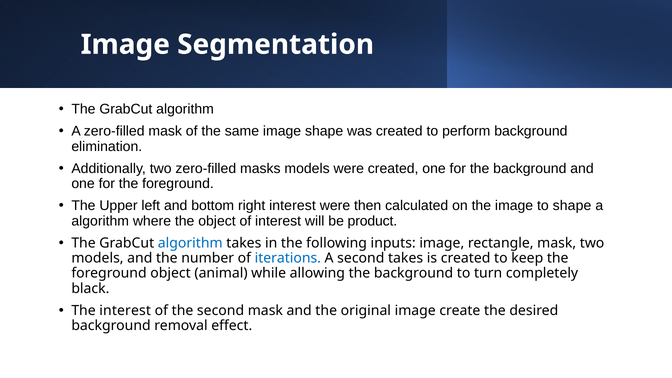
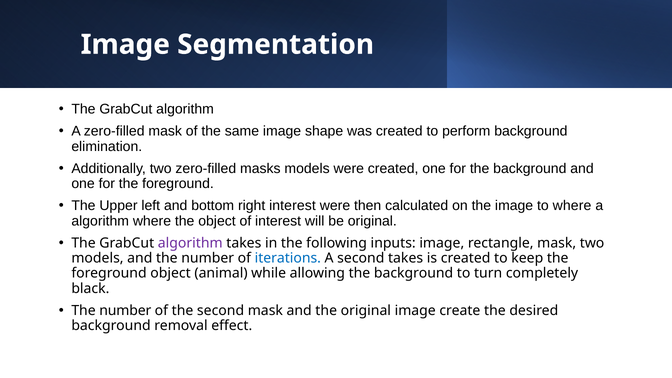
to shape: shape -> where (572, 206)
be product: product -> original (372, 221)
algorithm colour: blue -> purple (190, 243)
interest: interest -> number (125, 311)
